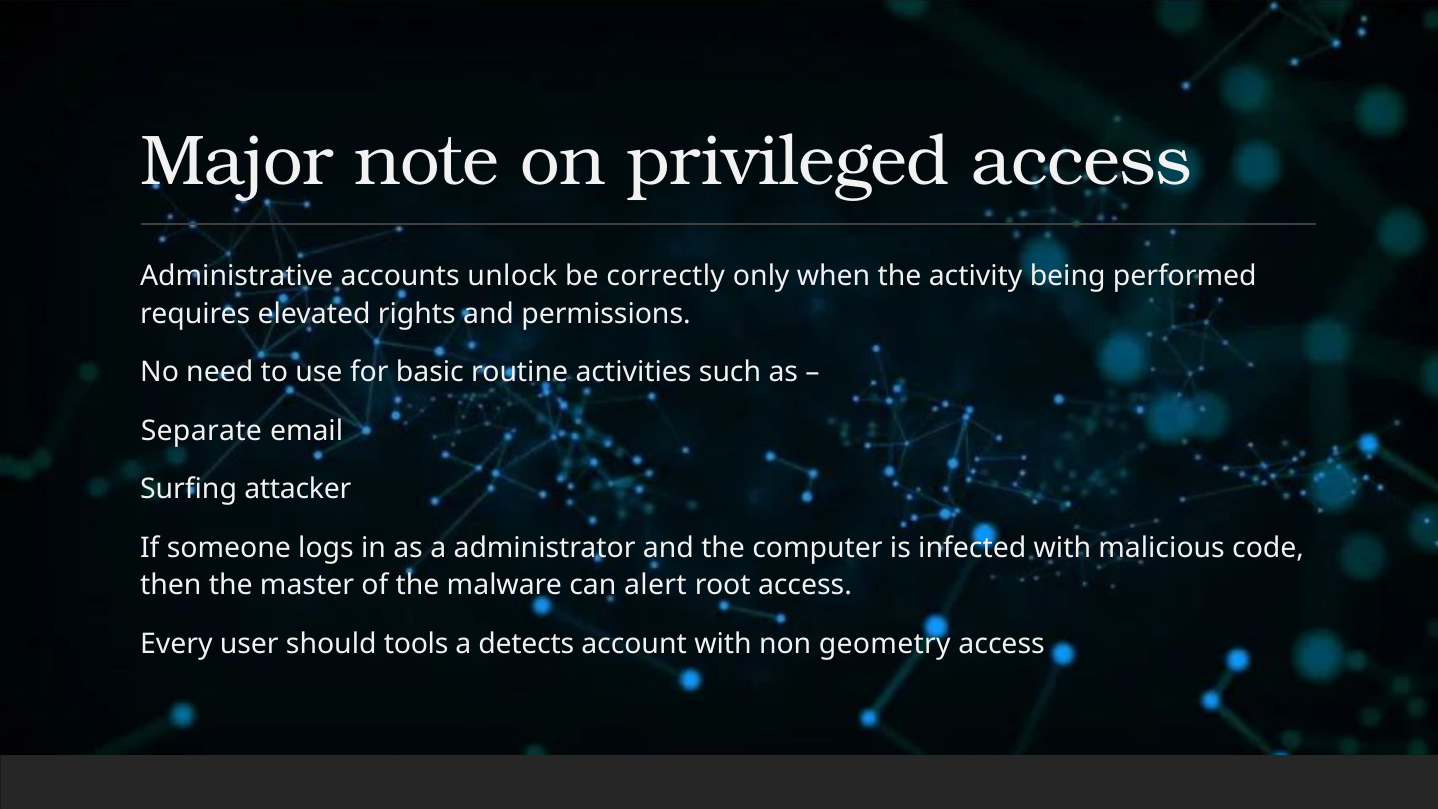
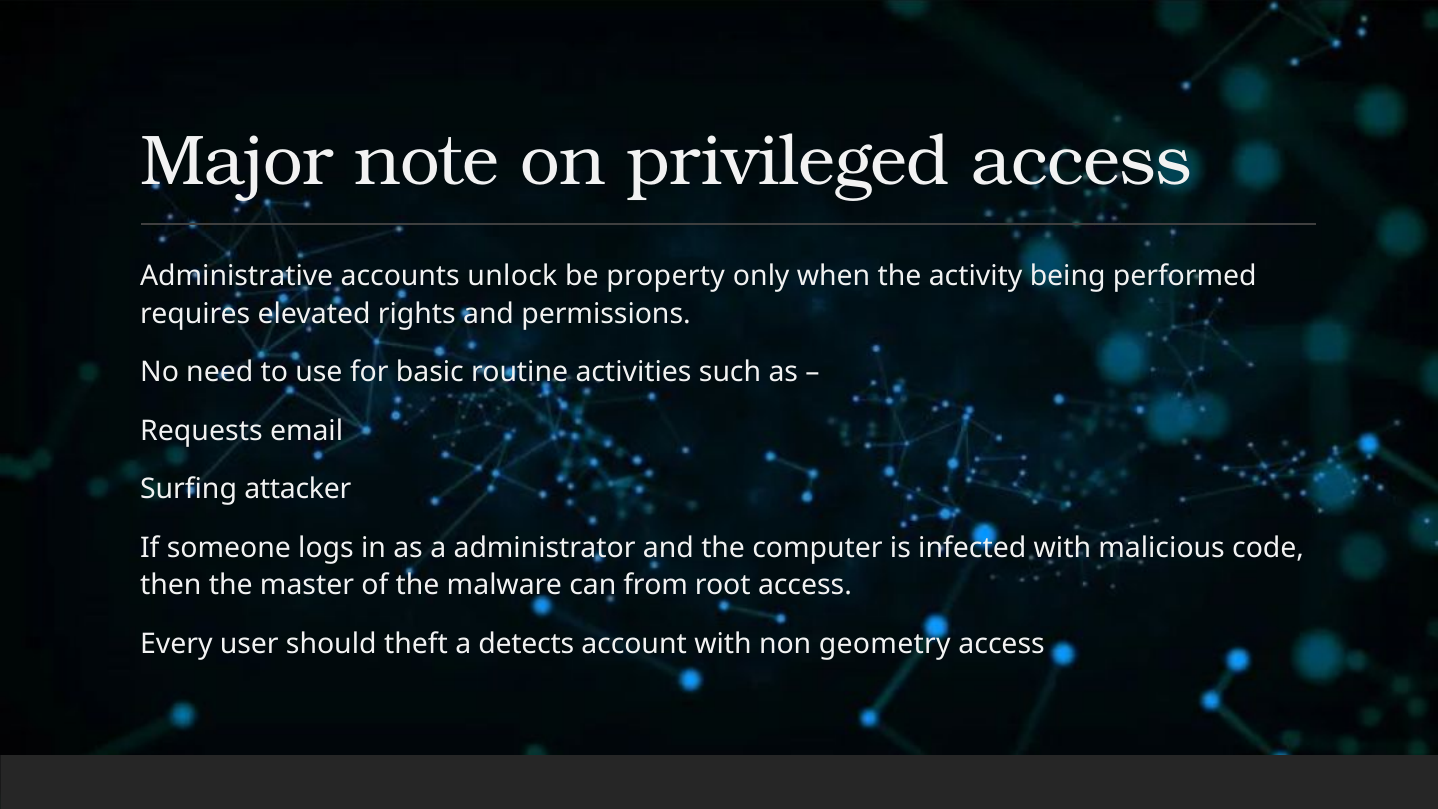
correctly: correctly -> property (666, 276)
Separate: Separate -> Requests (201, 431)
alert: alert -> from (656, 585)
tools: tools -> theft (416, 644)
